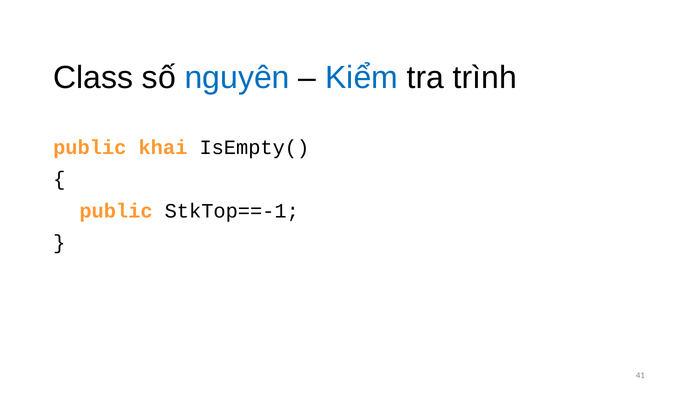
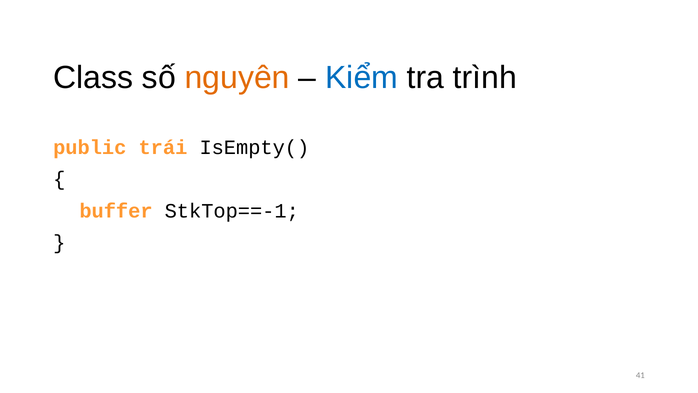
nguyên colour: blue -> orange (237, 78)
khai: khai -> trái (163, 147)
public: public -> buffer (116, 211)
